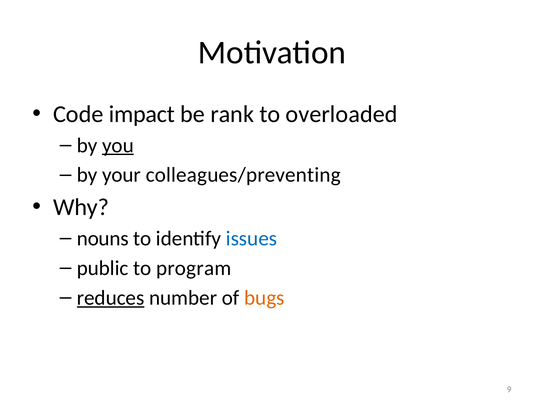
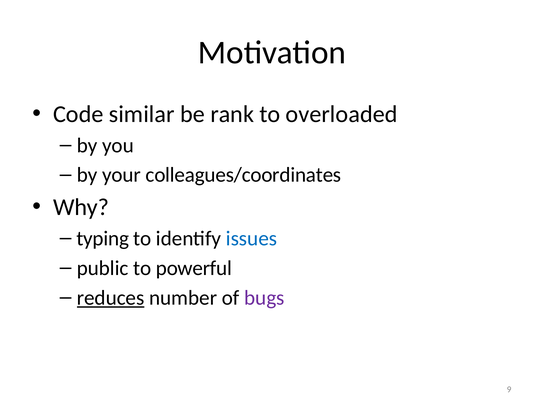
impact: impact -> similar (142, 114)
you underline: present -> none (118, 145)
colleagues/preventing: colleagues/preventing -> colleagues/coordinates (243, 175)
nouns: nouns -> typing (103, 239)
program: program -> powerful (194, 268)
bugs colour: orange -> purple (264, 298)
